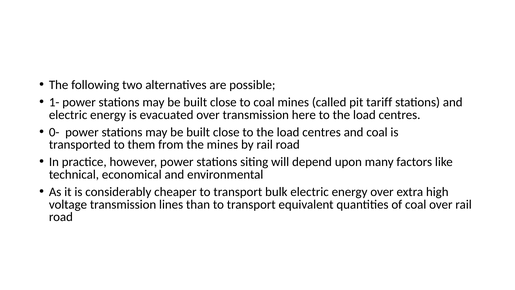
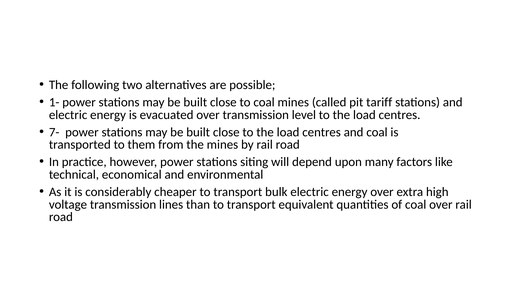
here: here -> level (304, 115)
0-: 0- -> 7- (54, 132)
